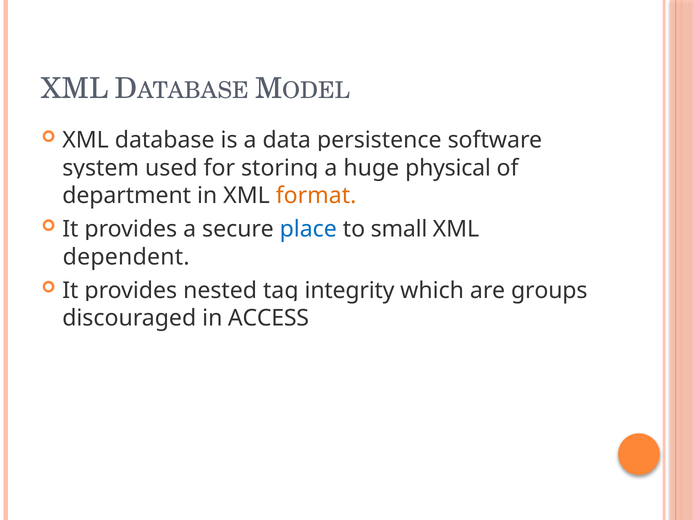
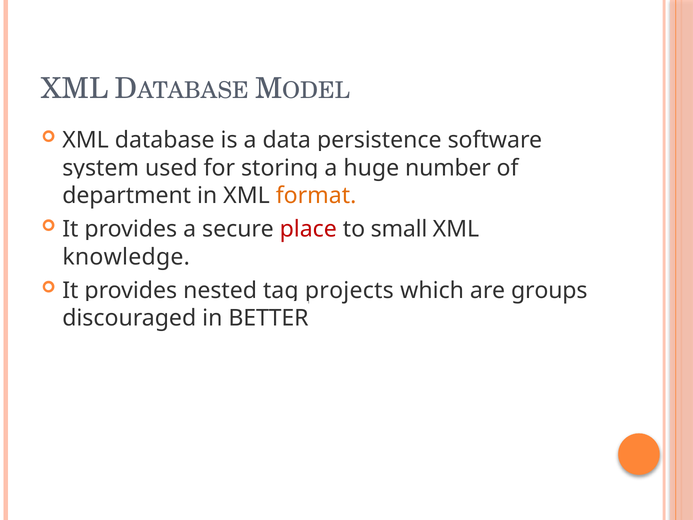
physical: physical -> number (448, 168)
place colour: blue -> red (308, 229)
dependent: dependent -> knowledge (126, 257)
integrity: integrity -> projects (349, 290)
ACCESS: ACCESS -> BETTER (268, 318)
